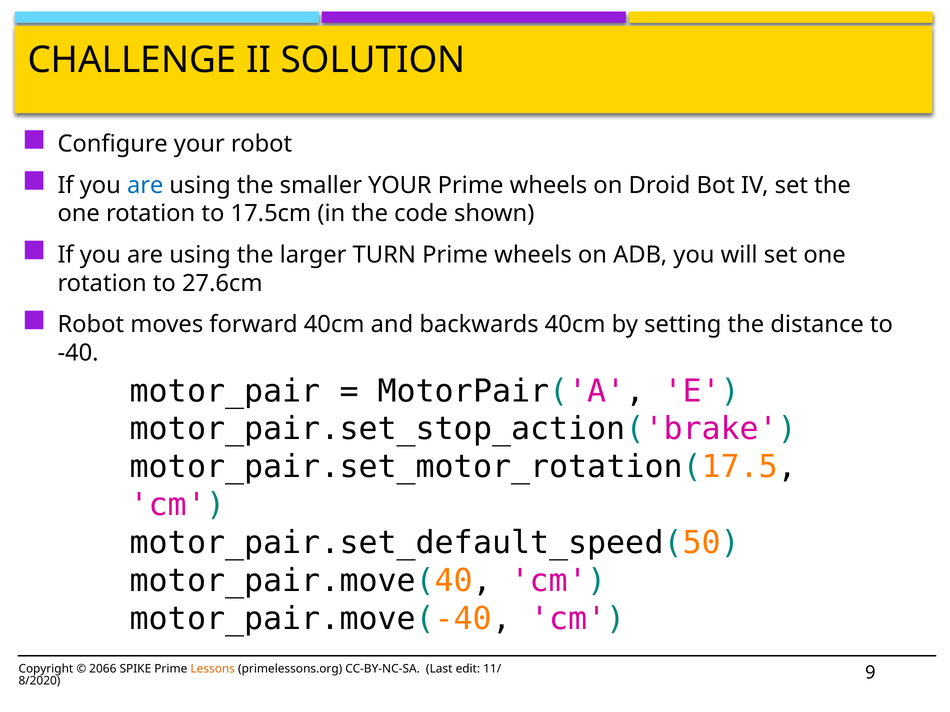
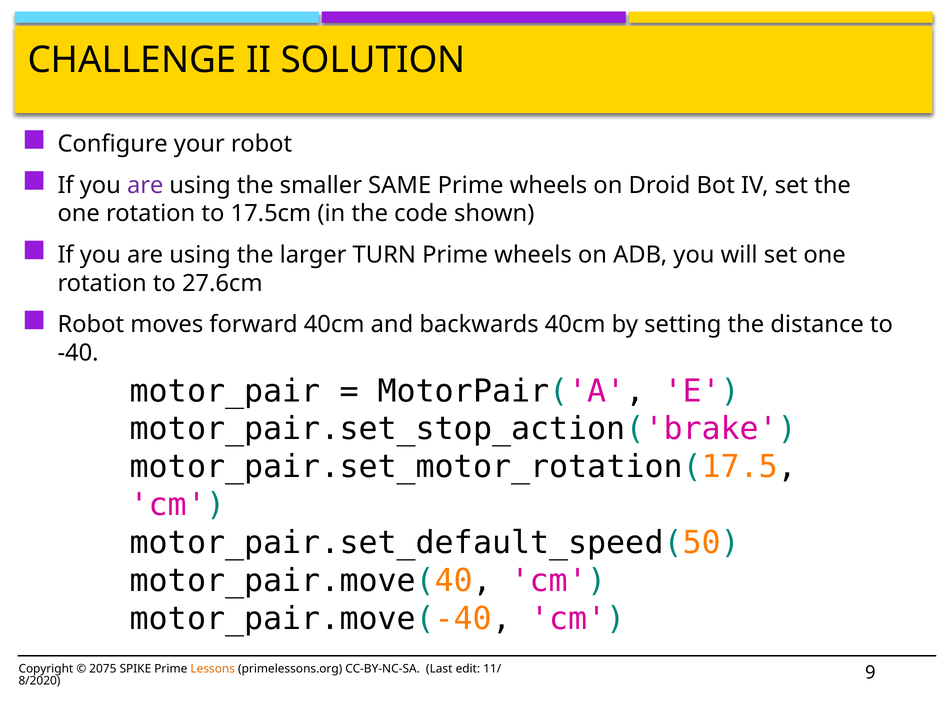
are colour: blue -> purple (145, 185)
smaller YOUR: YOUR -> SAME (400, 185)
2066: 2066 -> 2075 (103, 669)
